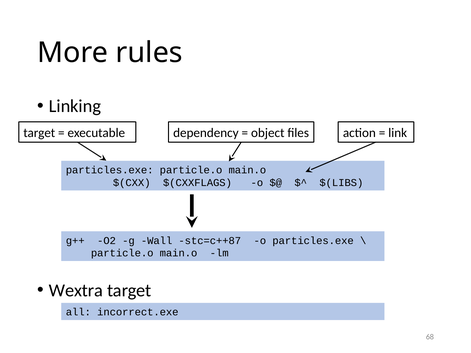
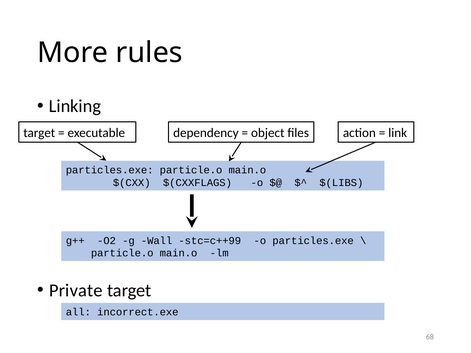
stc=c++87: stc=c++87 -> stc=c++99 (210, 241)
Wextra: Wextra -> Private (76, 290)
